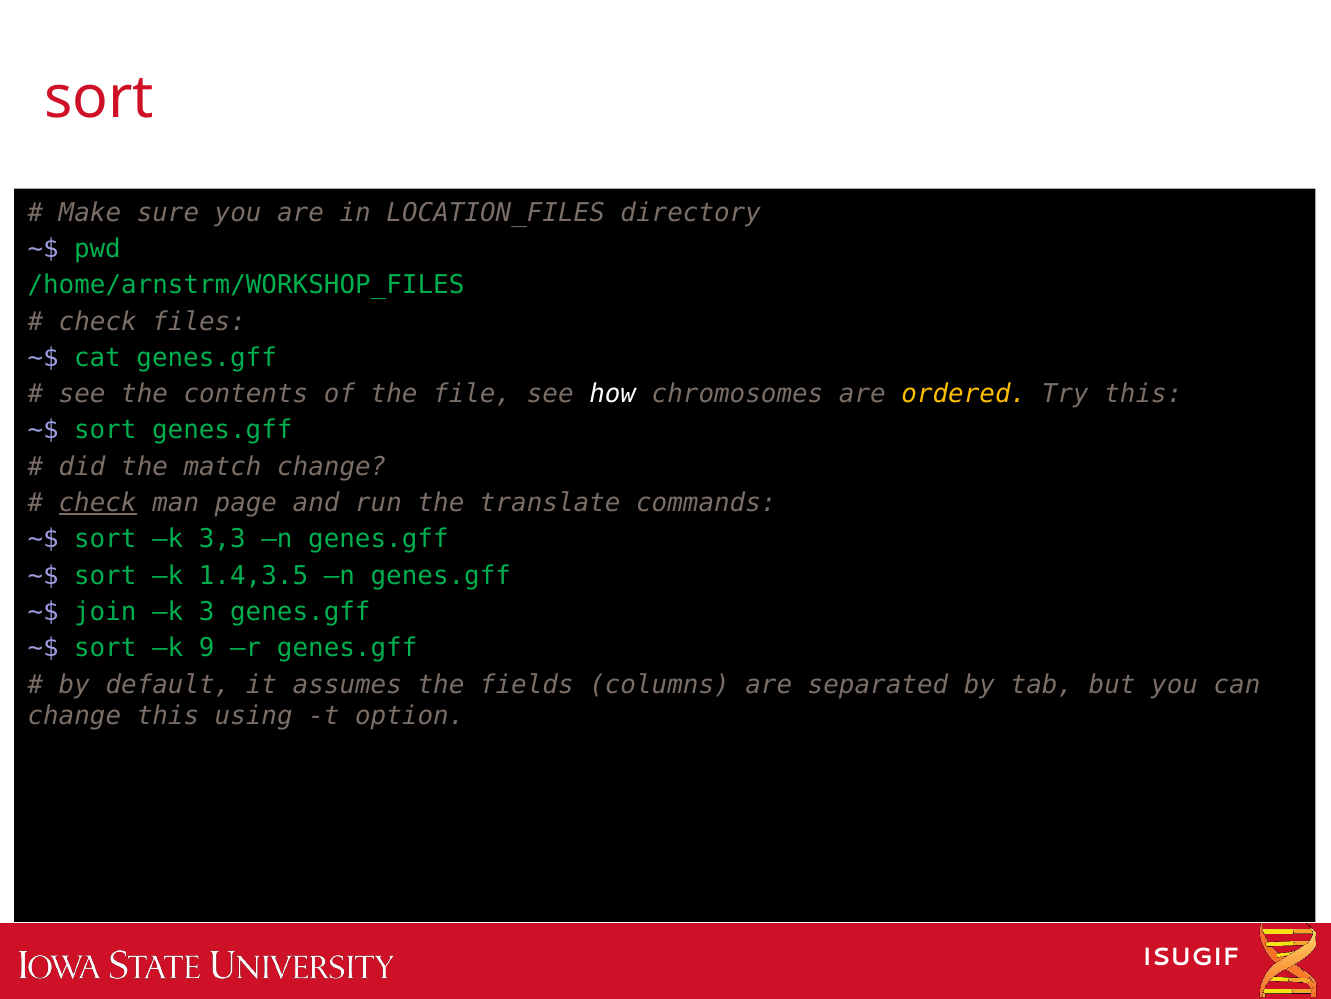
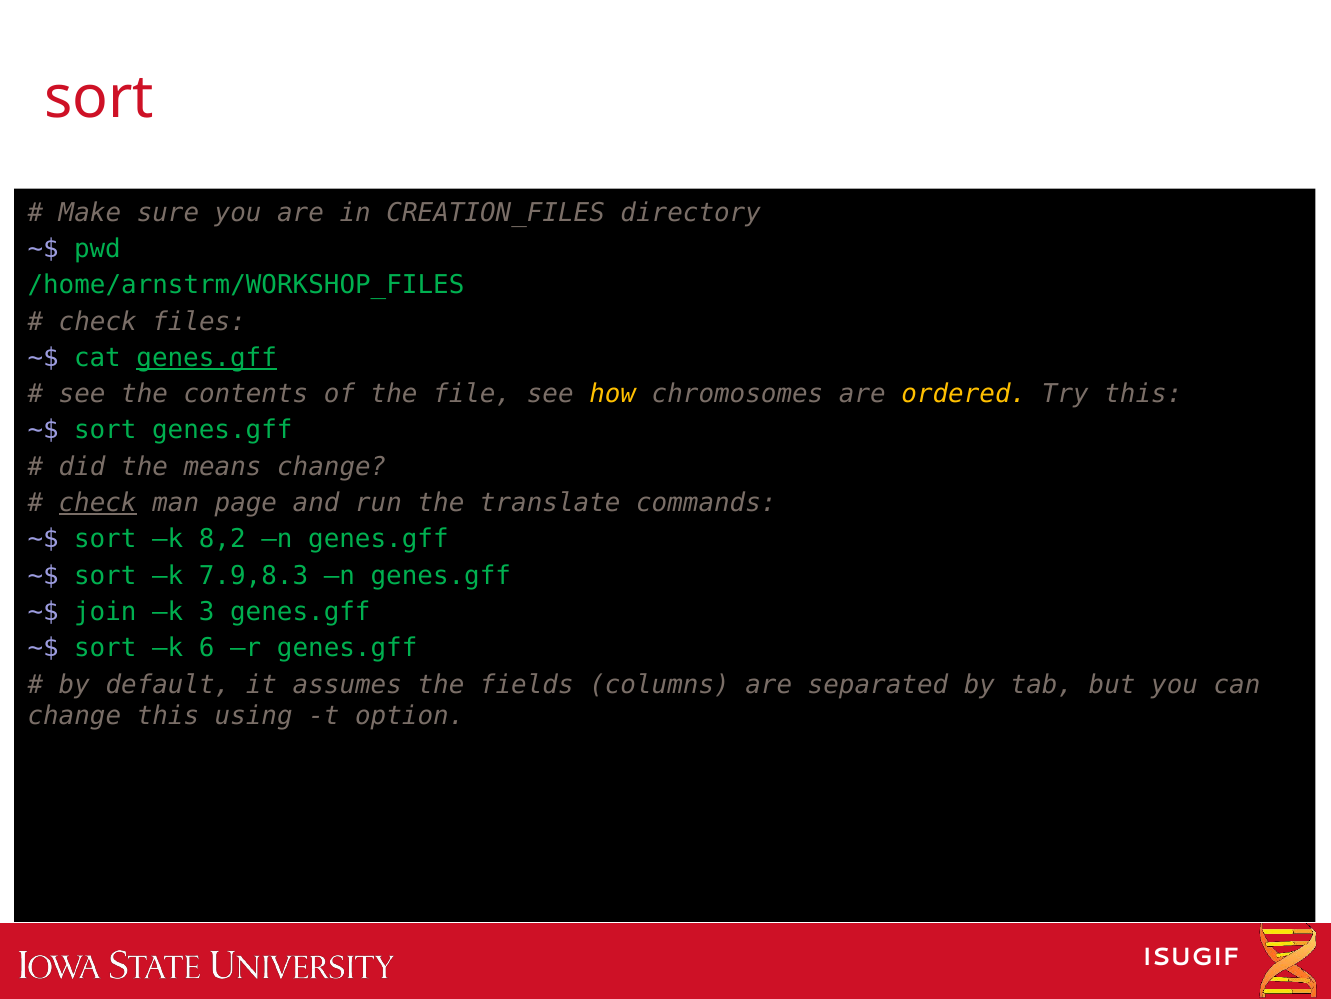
LOCATION_FILES: LOCATION_FILES -> CREATION_FILES (496, 213)
genes.gff underline: none -> present (207, 358)
how colour: white -> yellow (613, 394)
match: match -> means (223, 466)
3,3: 3,3 -> 8,2 (222, 539)
1.4,3.5: 1.4,3.5 -> 7.9,8.3 (253, 575)
9: 9 -> 6 (207, 648)
